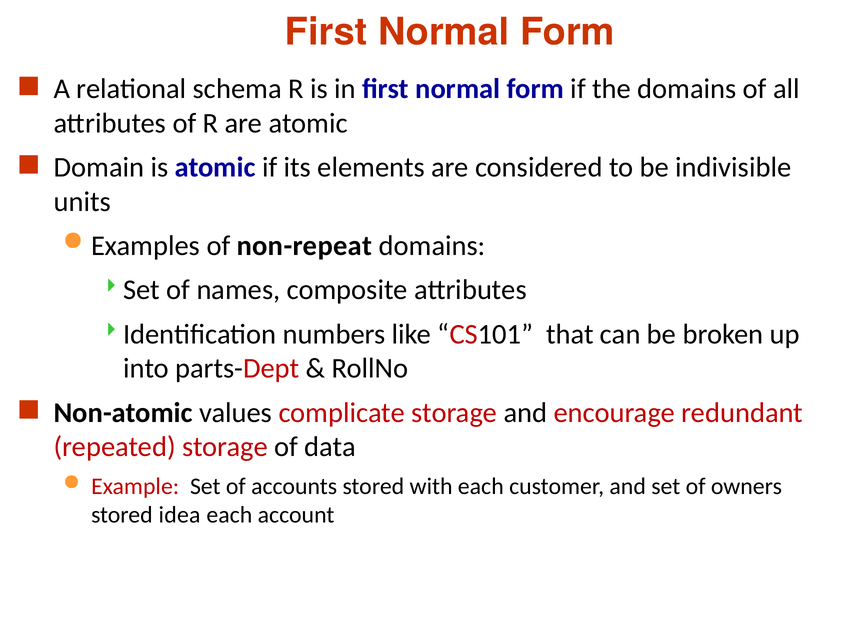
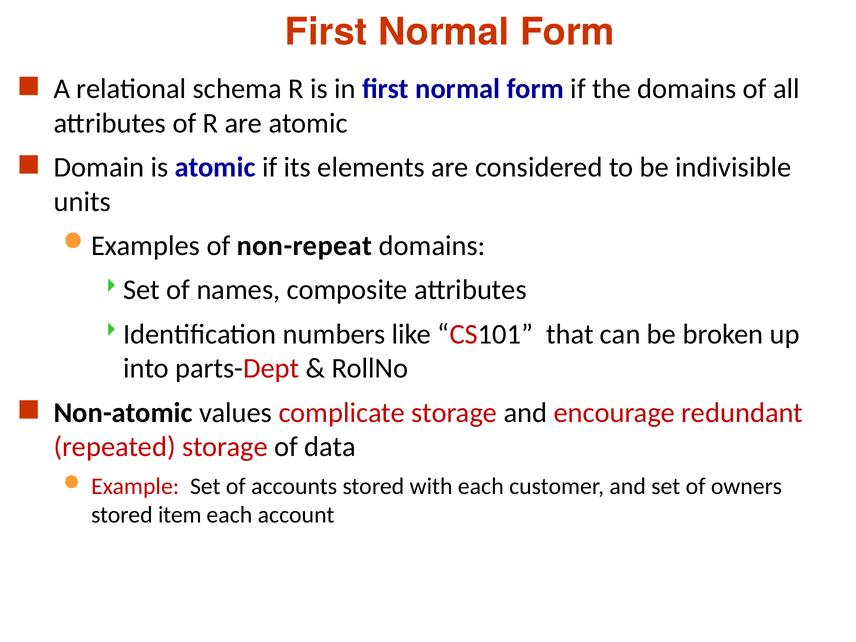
idea: idea -> item (180, 515)
